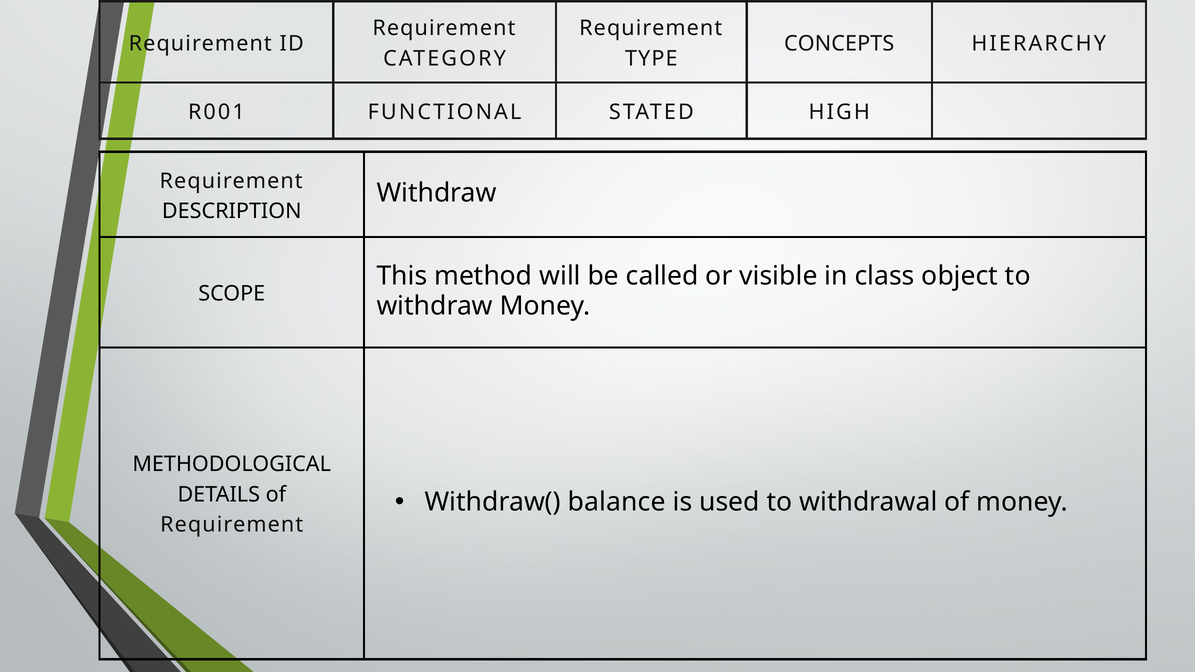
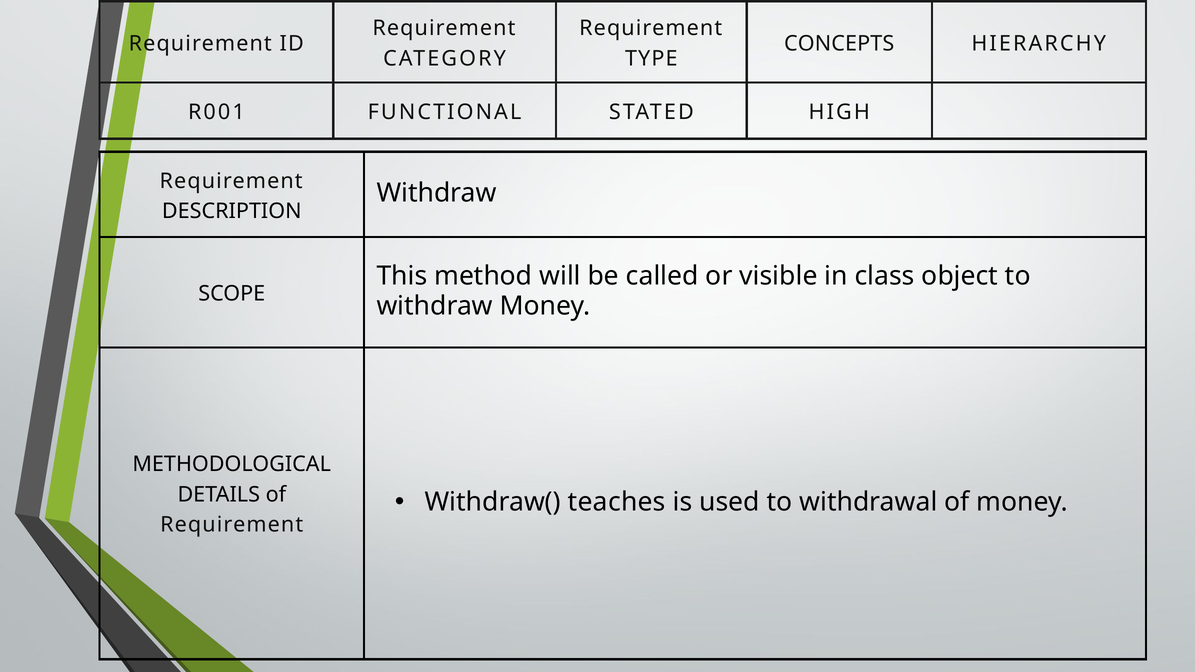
balance: balance -> teaches (617, 502)
